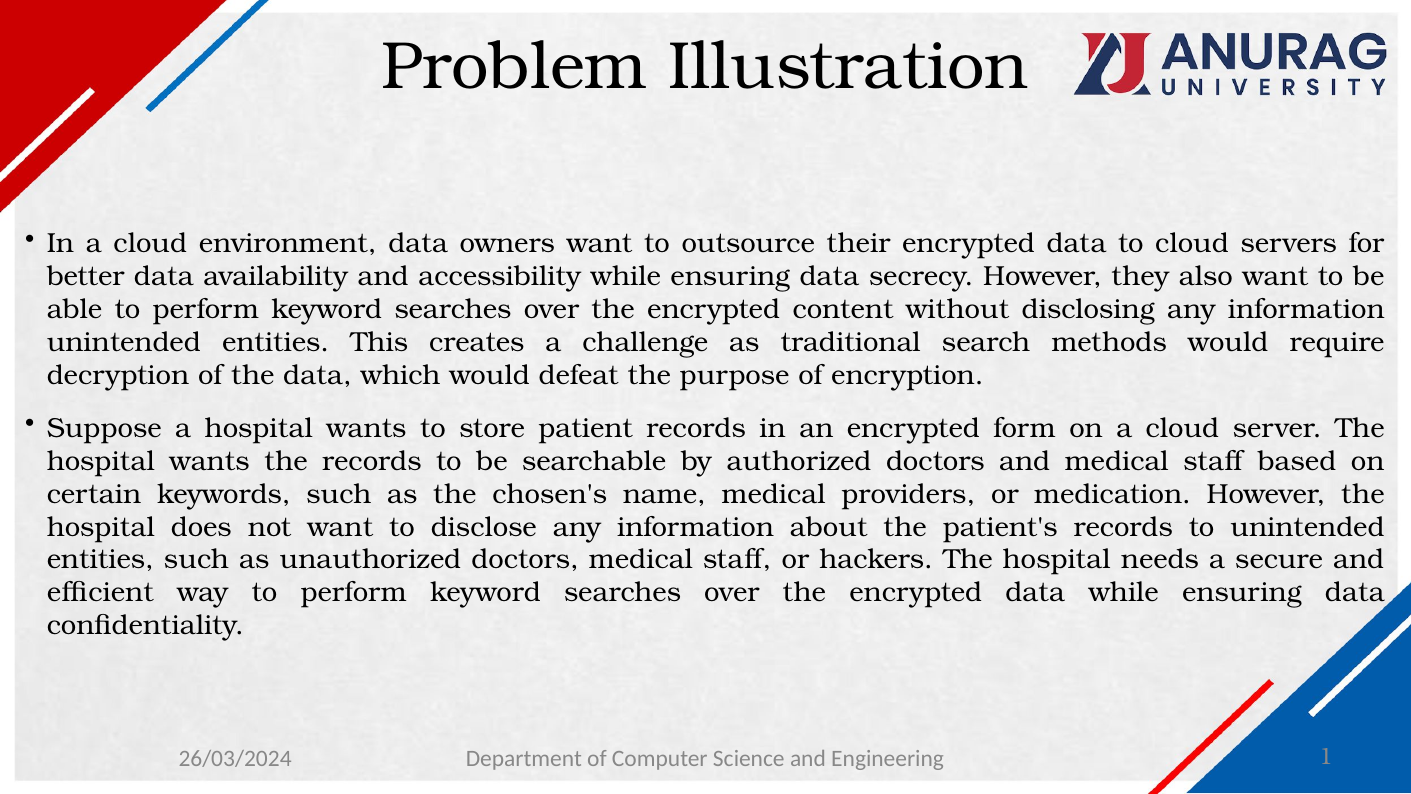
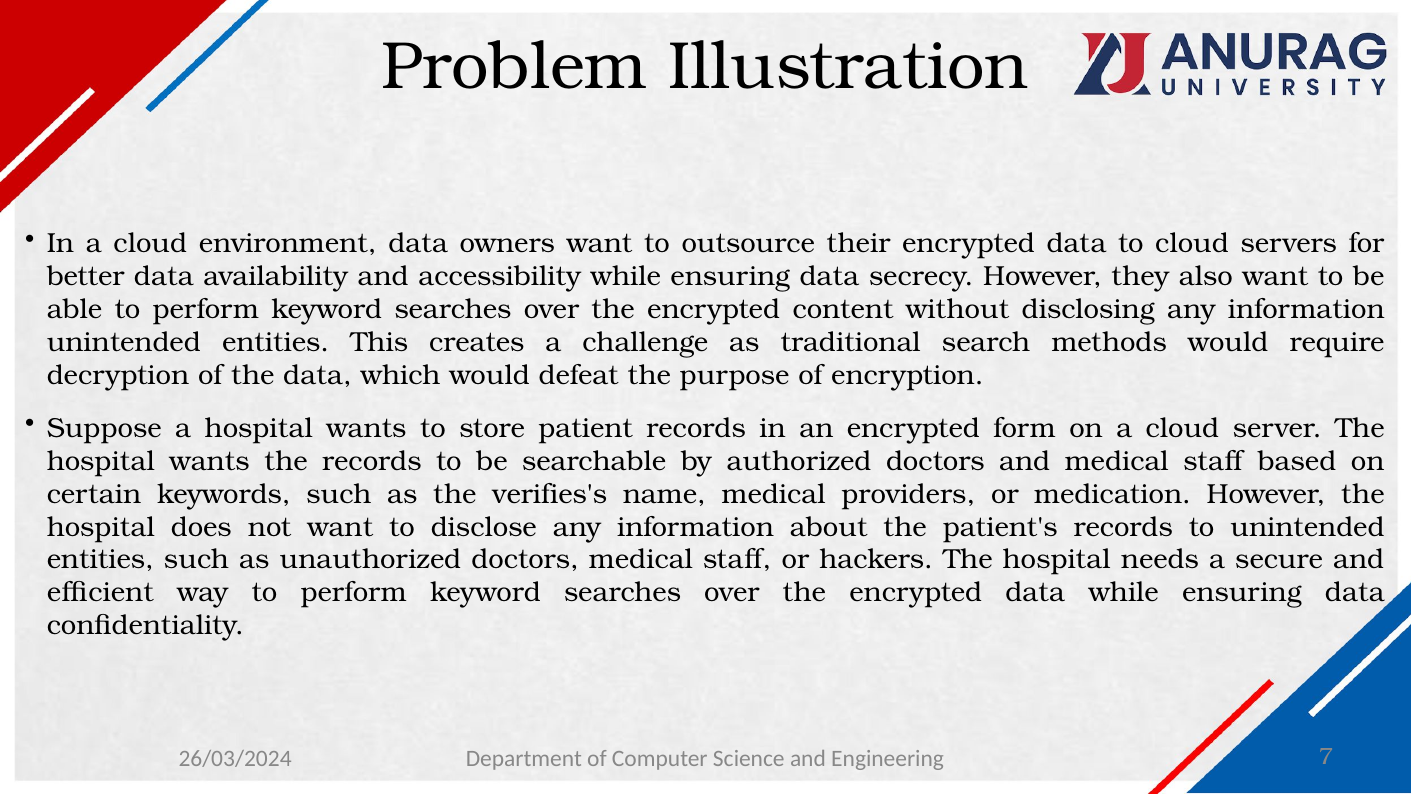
chosen's: chosen's -> verifies's (550, 494)
1: 1 -> 7 (1326, 757)
